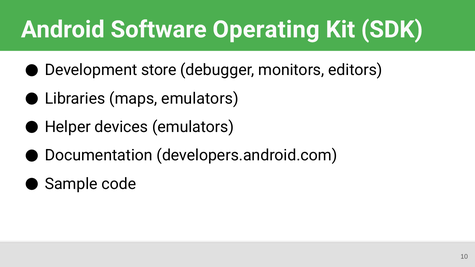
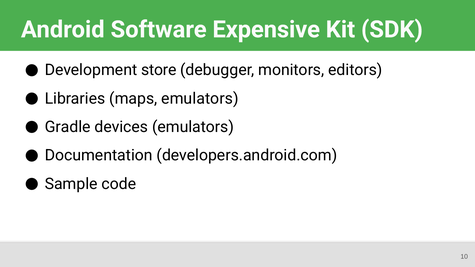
Operating: Operating -> Expensive (266, 30)
Helper: Helper -> Gradle (68, 127)
